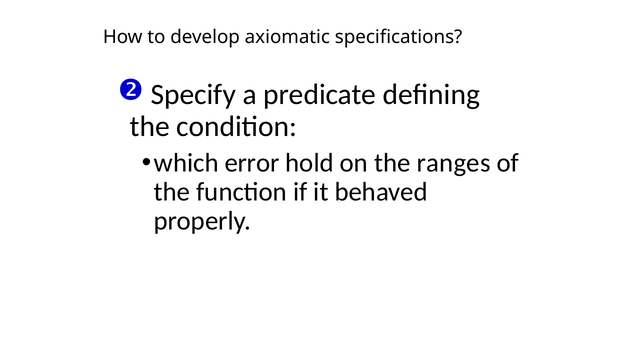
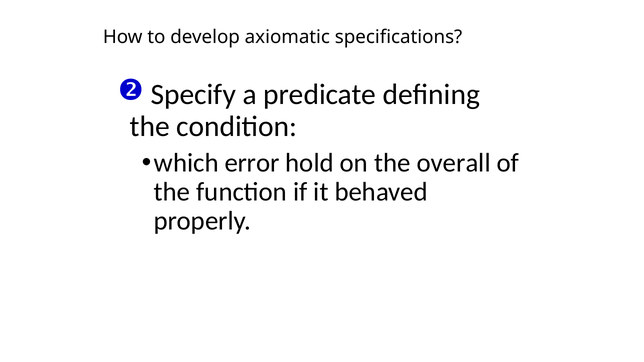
ranges: ranges -> overall (454, 163)
